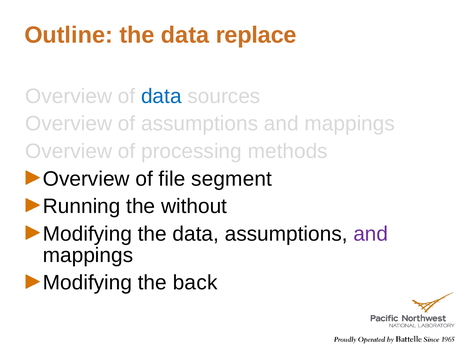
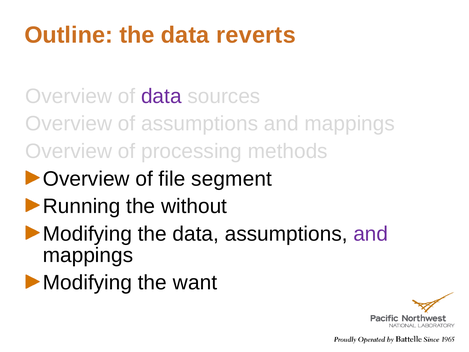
replace: replace -> reverts (256, 35)
data colour: blue -> purple (161, 96)
back: back -> want (195, 283)
